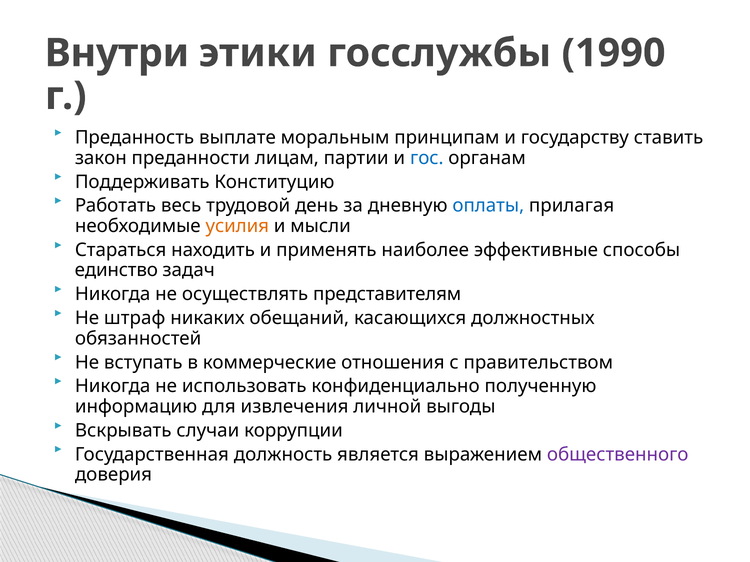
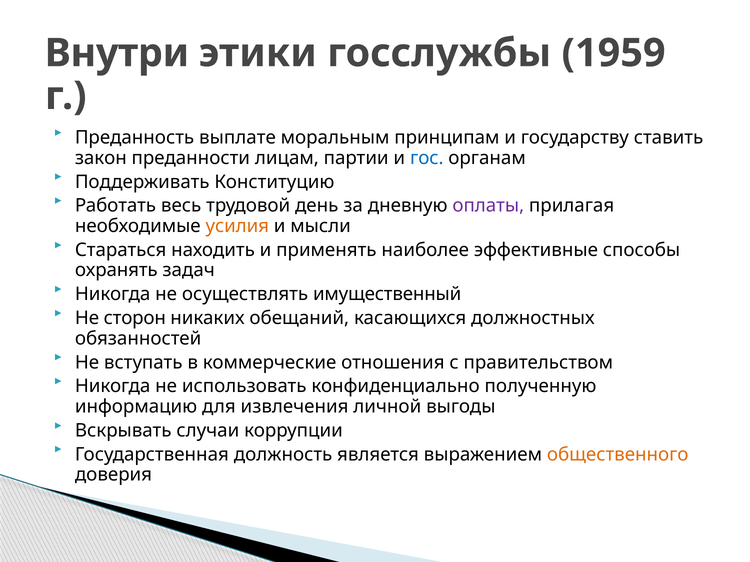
1990: 1990 -> 1959 (614, 53)
оплаты colour: blue -> purple (488, 206)
единство: единство -> охранять (116, 270)
представителям: представителям -> имущественный (387, 294)
штраф: штраф -> сторон (135, 318)
общественного colour: purple -> orange (618, 455)
